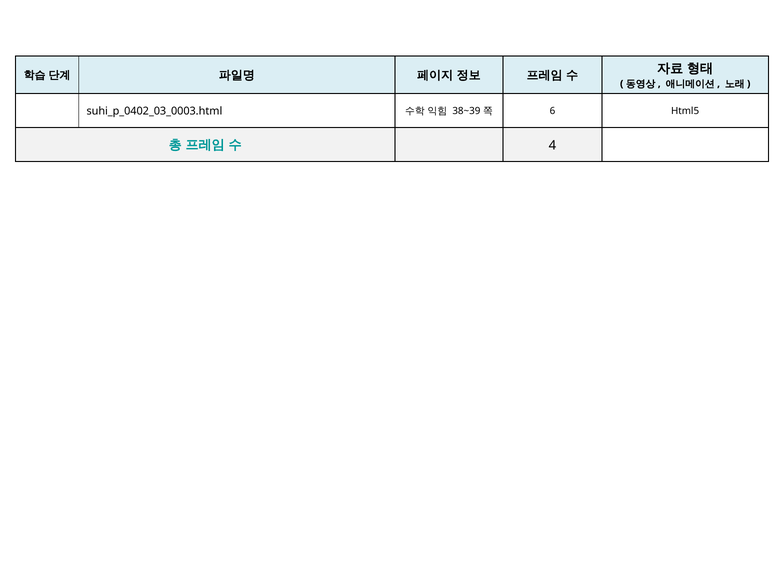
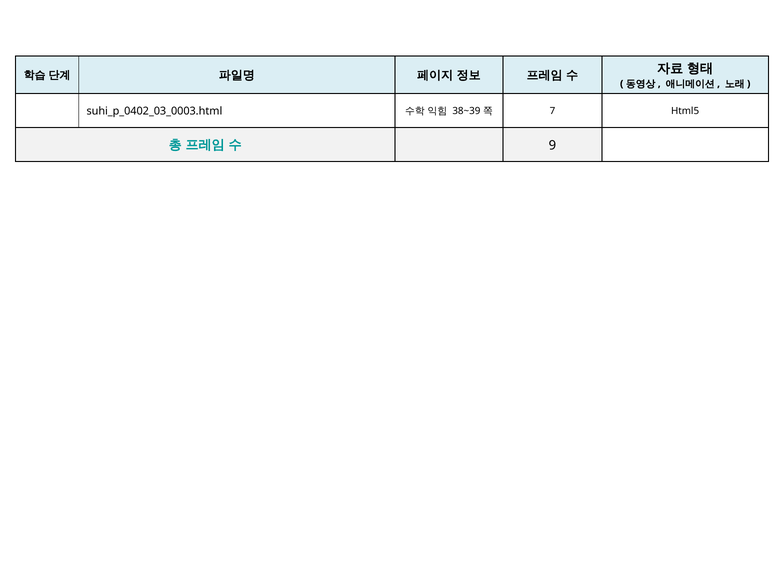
6: 6 -> 7 (552, 111)
4: 4 -> 9 (552, 145)
